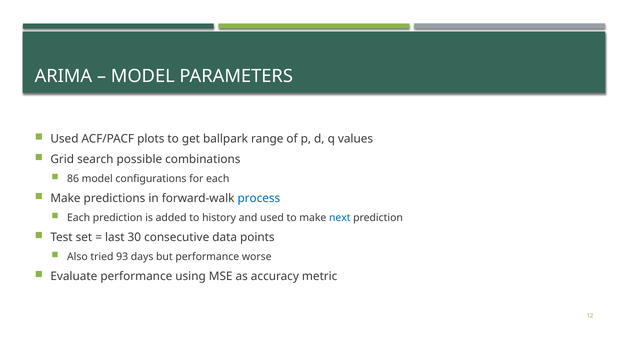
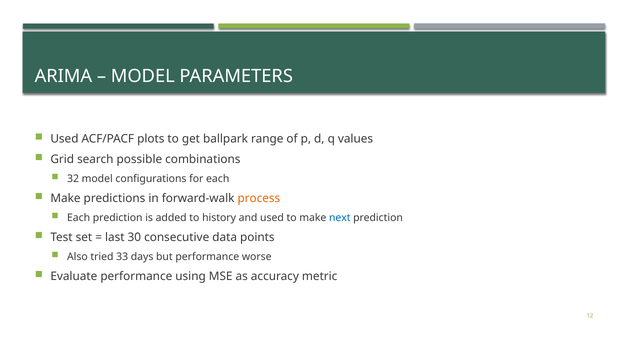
86: 86 -> 32 (73, 179)
process colour: blue -> orange (259, 199)
93: 93 -> 33 (122, 257)
